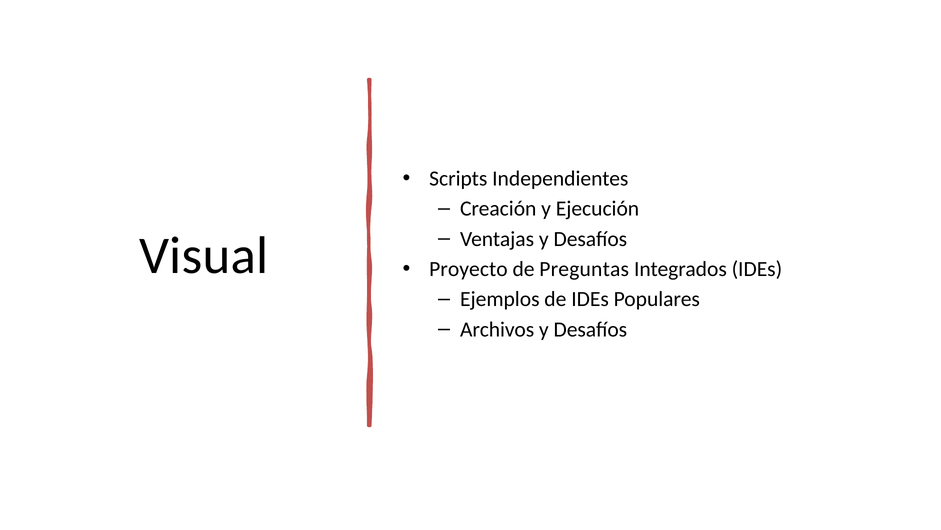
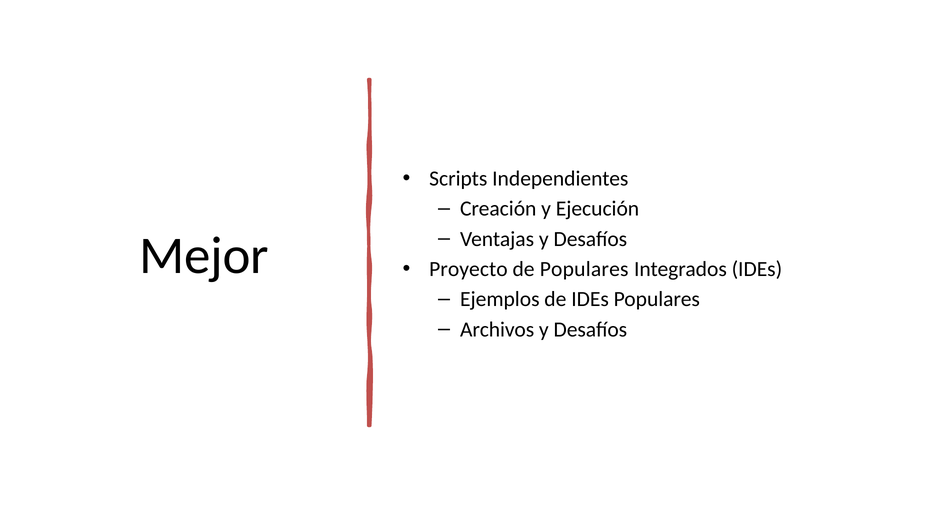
Visual: Visual -> Mejor (204, 256)
de Preguntas: Preguntas -> Populares (584, 269)
